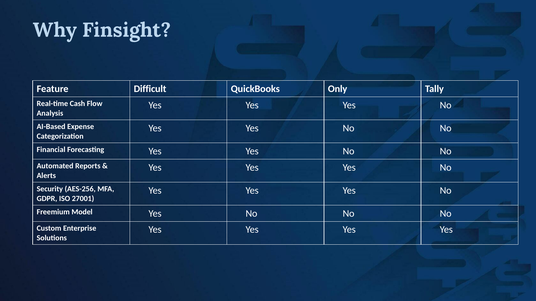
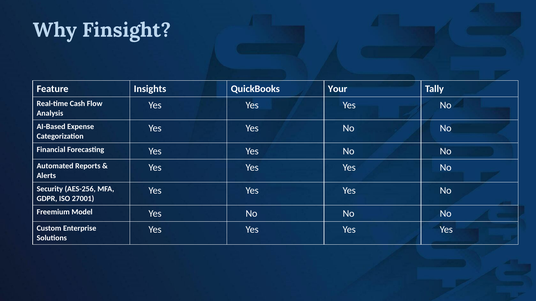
Difficult: Difficult -> Insights (150, 89)
Only: Only -> Your (338, 89)
